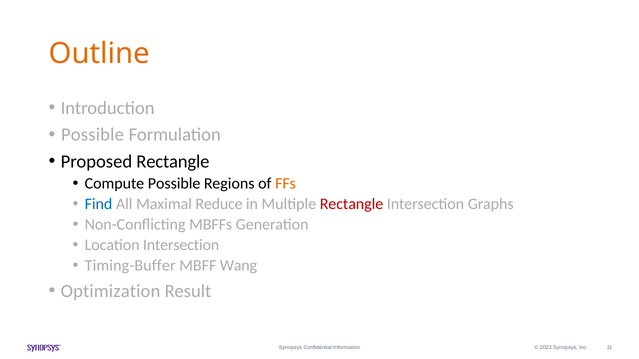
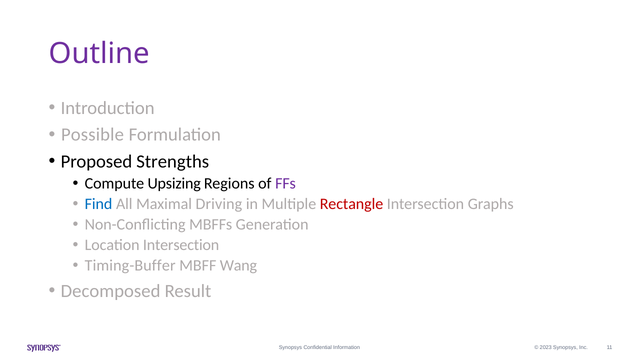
Outline colour: orange -> purple (99, 54)
Proposed Rectangle: Rectangle -> Strengths (173, 162)
Compute Possible: Possible -> Upsizing (174, 184)
FFs colour: orange -> purple (285, 184)
Reduce: Reduce -> Driving (219, 204)
Optimization: Optimization -> Decomposed (111, 291)
